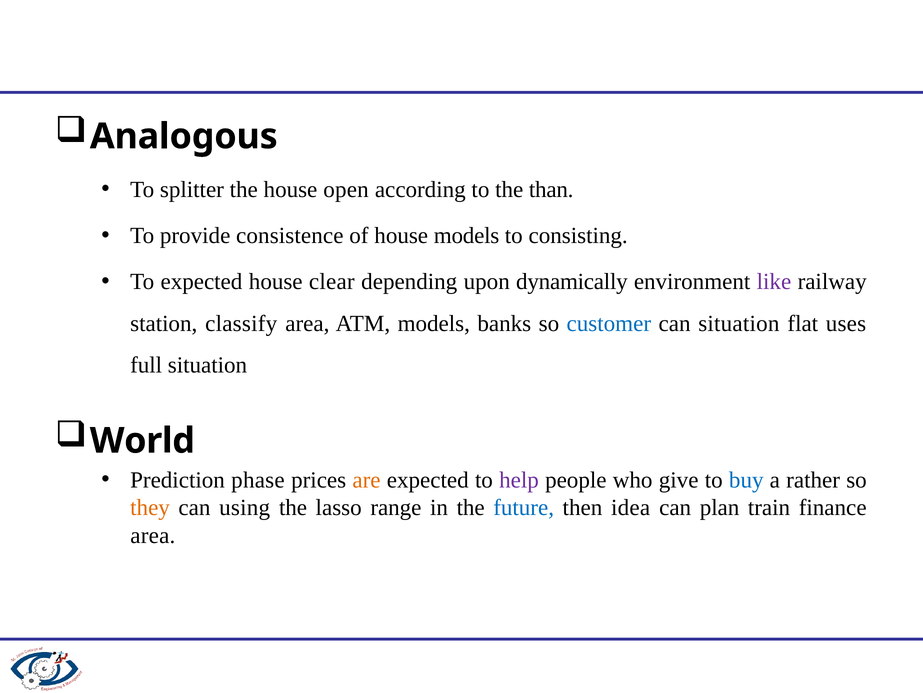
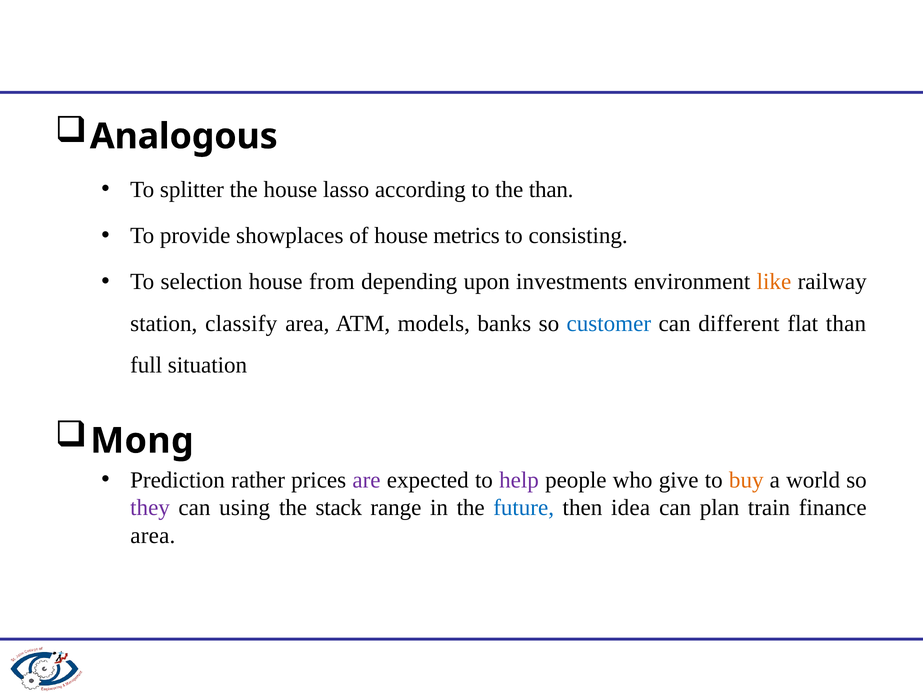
open: open -> lasso (346, 189)
consistence: consistence -> showplaces (290, 235)
house models: models -> metrics (467, 235)
To expected: expected -> selection (201, 282)
clear: clear -> from (332, 282)
dynamically: dynamically -> investments (572, 282)
like colour: purple -> orange (774, 282)
can situation: situation -> different (739, 323)
flat uses: uses -> than (846, 323)
World: World -> Mong (142, 440)
phase: phase -> rather (258, 480)
are colour: orange -> purple (367, 480)
buy colour: blue -> orange (746, 480)
rather: rather -> world (813, 480)
they colour: orange -> purple (150, 507)
lasso: lasso -> stack (339, 507)
